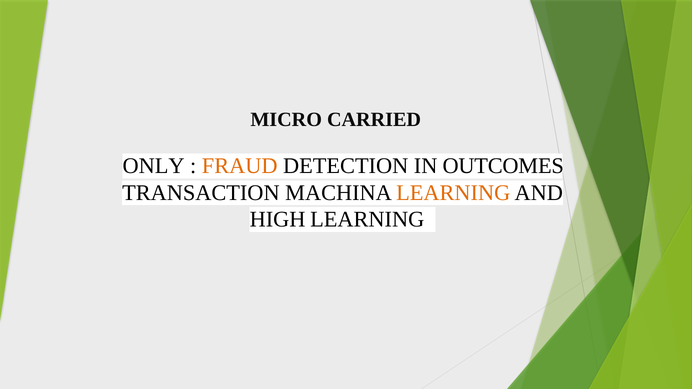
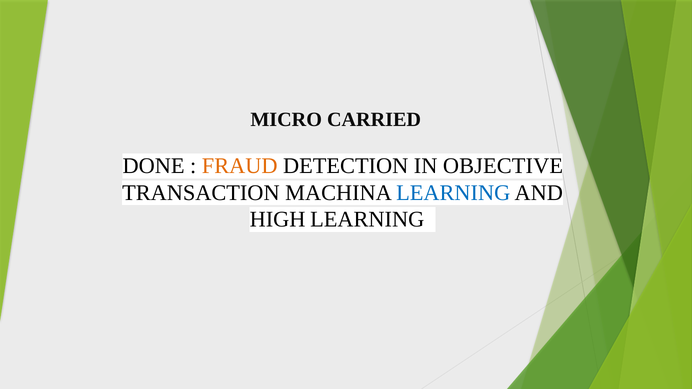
ONLY: ONLY -> DONE (154, 166)
OUTCOMES: OUTCOMES -> OBJECTIVE (503, 166)
LEARNING colour: orange -> blue (453, 193)
